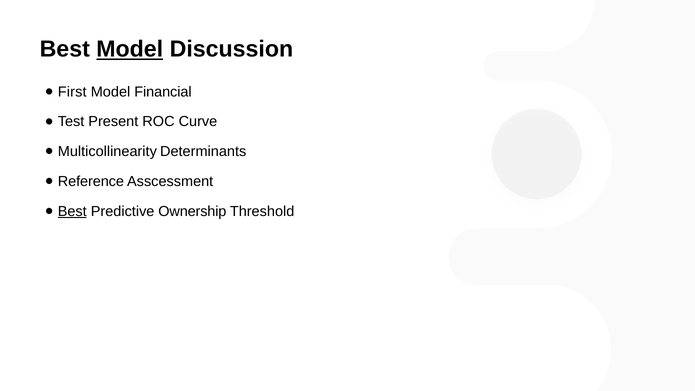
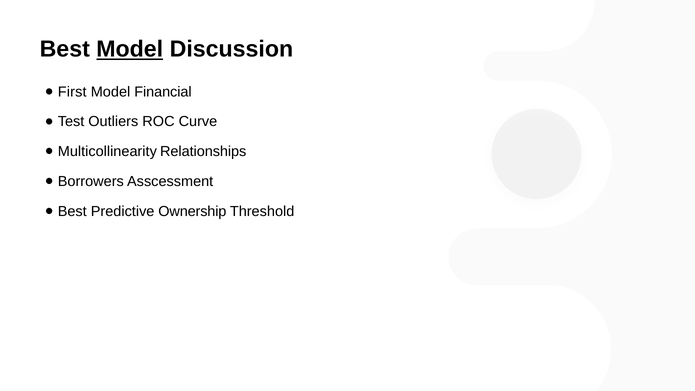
Present: Present -> Outliers (113, 122)
Determinants: Determinants -> Relationships (203, 152)
Reference: Reference -> Borrowers (91, 181)
Best underline: present -> none (72, 211)
